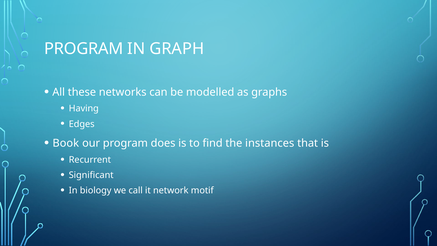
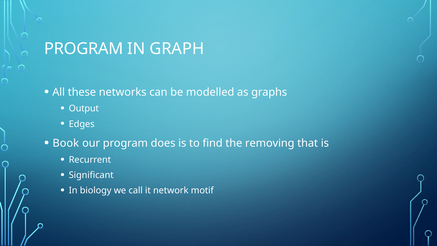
Having: Having -> Output (84, 109)
instances: instances -> removing (270, 143)
